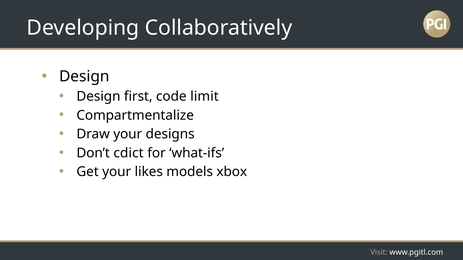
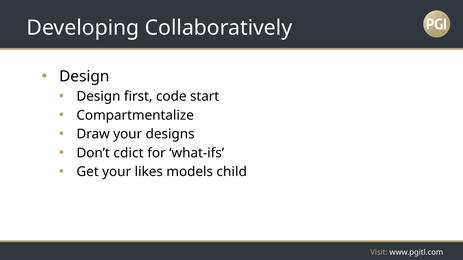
limit: limit -> start (205, 97)
xbox: xbox -> child (232, 172)
